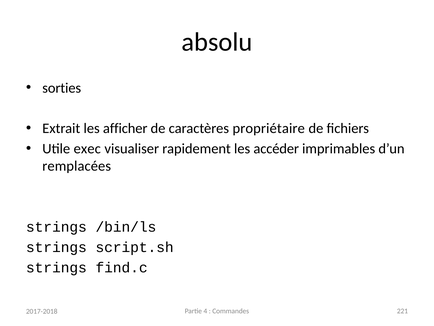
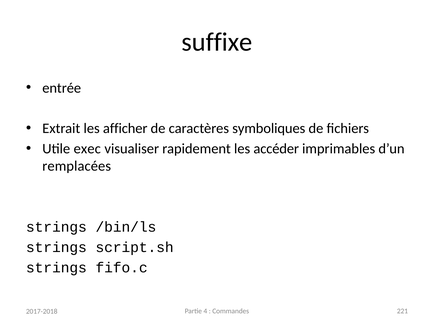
absolu: absolu -> suffixe (217, 42)
sorties: sorties -> entrée (62, 88)
propriétaire: propriétaire -> symboliques (269, 128)
find.c: find.c -> fifo.c (122, 267)
